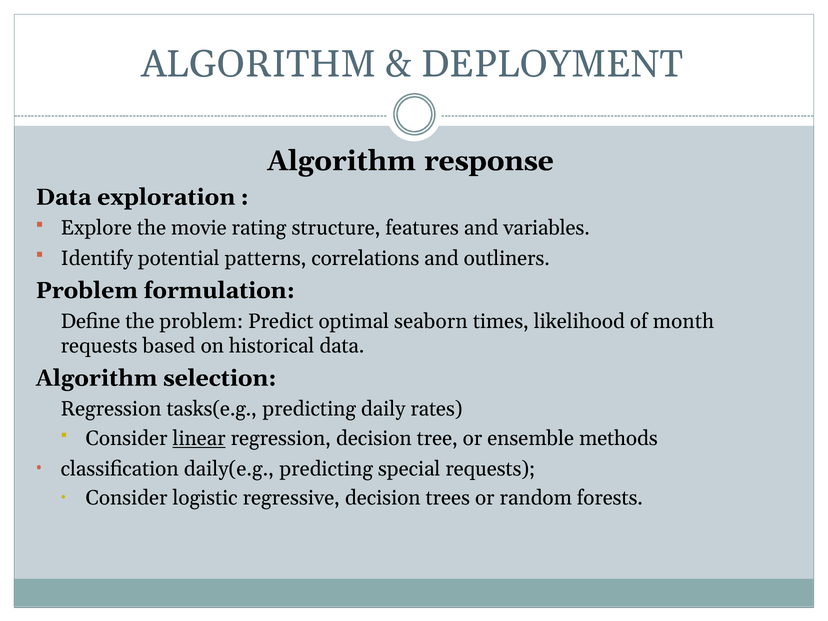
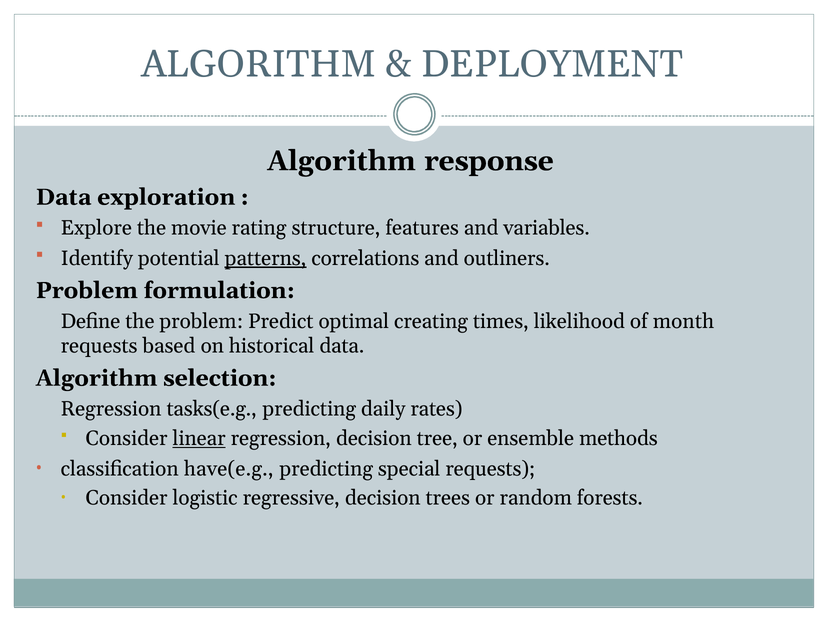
patterns underline: none -> present (266, 258)
seaborn: seaborn -> creating (431, 321)
daily(e.g: daily(e.g -> have(e.g (229, 469)
